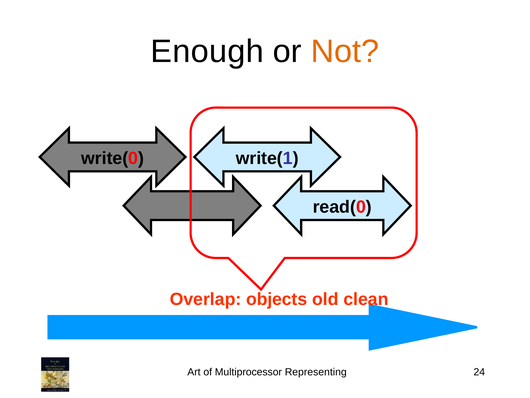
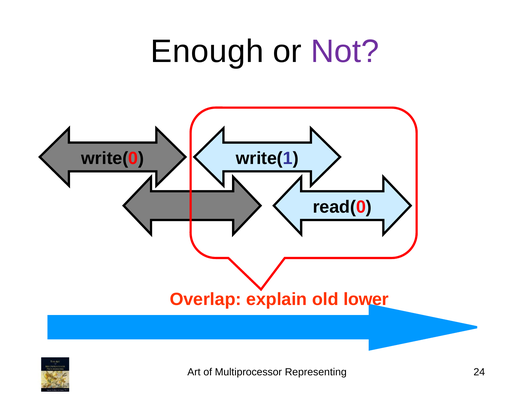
Not colour: orange -> purple (345, 51)
objects: objects -> explain (277, 299)
clean: clean -> lower (366, 299)
